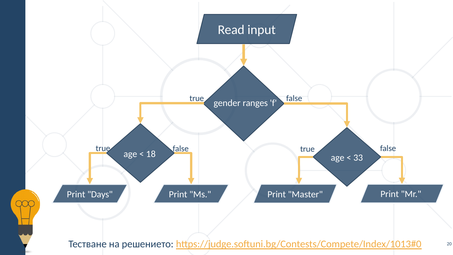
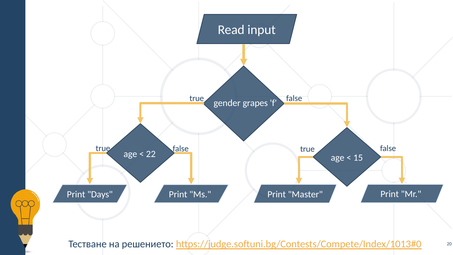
ranges: ranges -> grapes (255, 103)
18: 18 -> 22 (151, 154)
33: 33 -> 15 (358, 158)
